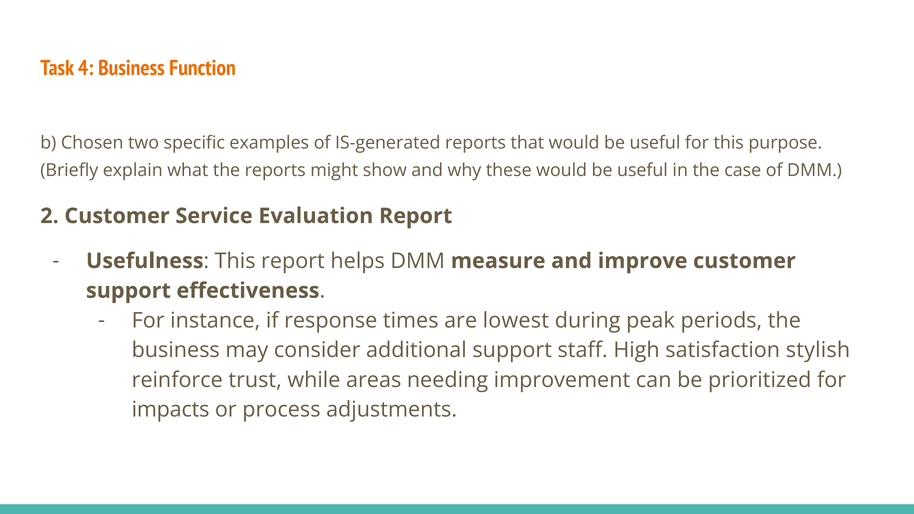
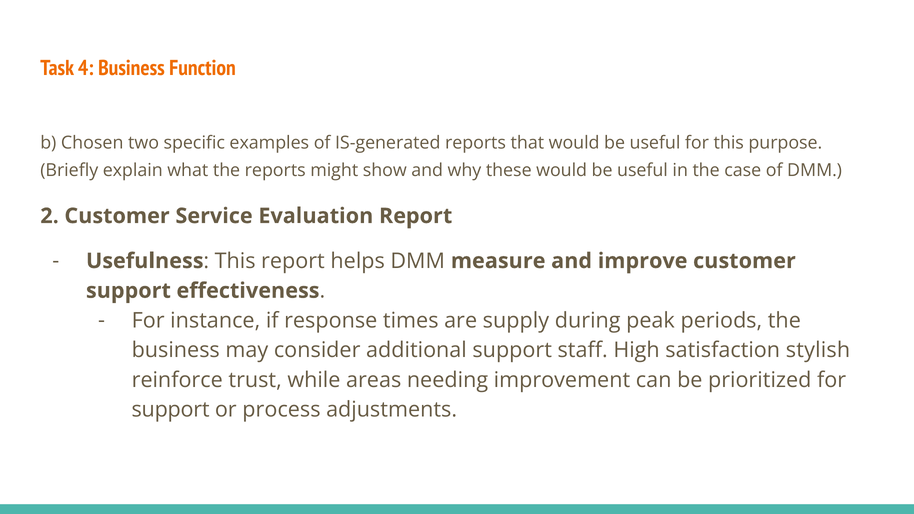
lowest: lowest -> supply (516, 321)
impacts: impacts -> support (171, 410)
